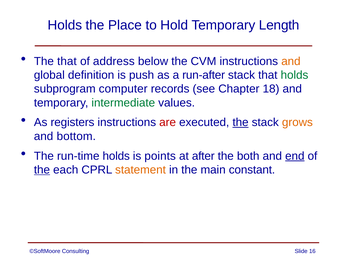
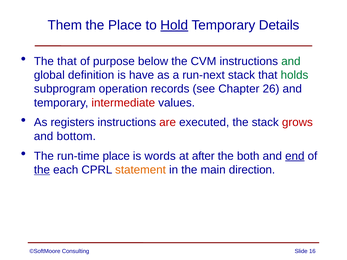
Holds: Holds -> Them (65, 25)
Hold underline: none -> present (174, 25)
Length: Length -> Details (279, 25)
address: address -> purpose (114, 61)
and colour: orange -> green (291, 61)
push: push -> have (142, 75)
run-after: run-after -> run-next (204, 75)
computer: computer -> operation (123, 89)
18: 18 -> 26 (271, 89)
intermediate colour: green -> red (123, 103)
the underline: present -> none (241, 123)
grows colour: orange -> red (297, 123)
run-time holds: holds -> place (116, 156)
points: points -> words (160, 156)
constant: constant -> direction (252, 170)
